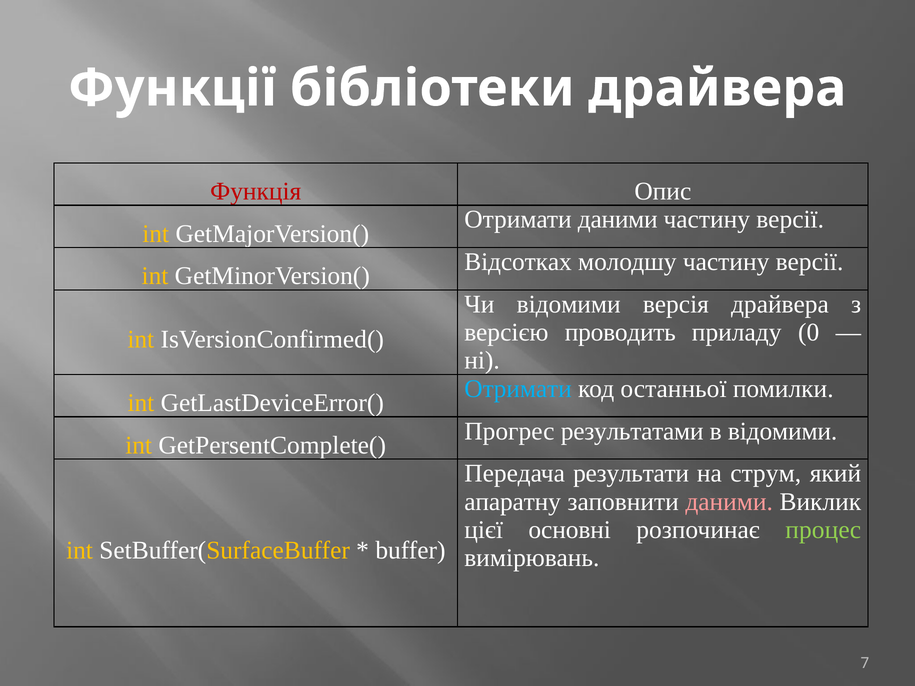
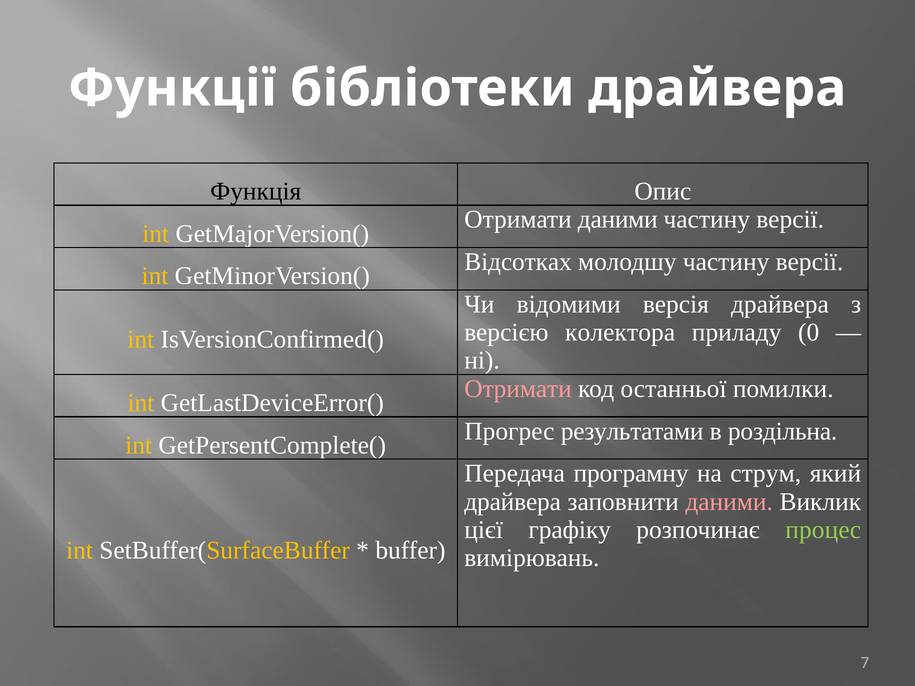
Функція colour: red -> black (256, 191)
проводить: проводить -> колектора (620, 332)
Отримати colour: light blue -> pink (518, 389)
в відомими: відомими -> роздільна (783, 431)
результати: результати -> програмну (631, 474)
апаратну: апаратну -> драйвера (513, 502)
основні: основні -> графіку (570, 530)
